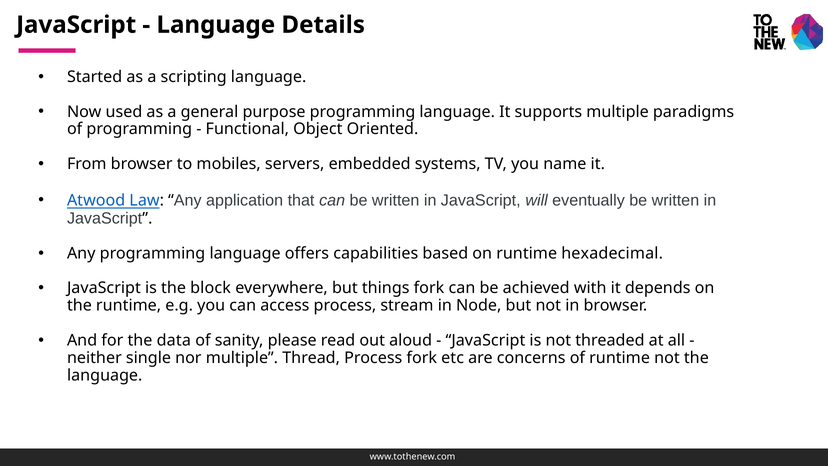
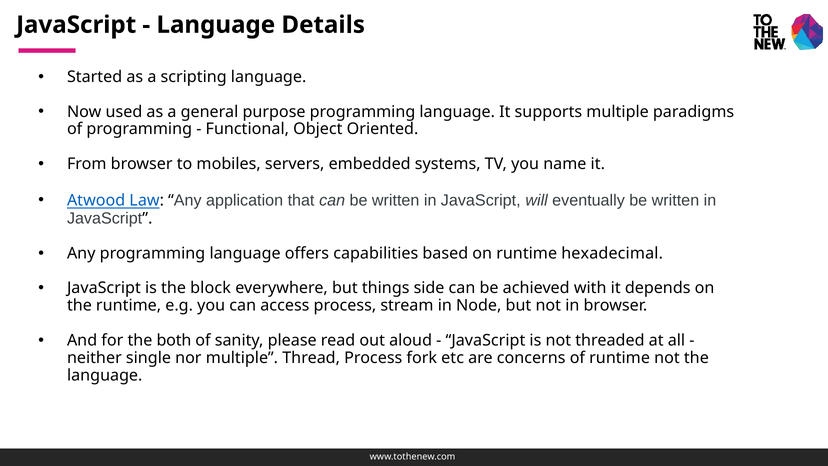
things fork: fork -> side (429, 288)
data: data -> both (174, 340)
